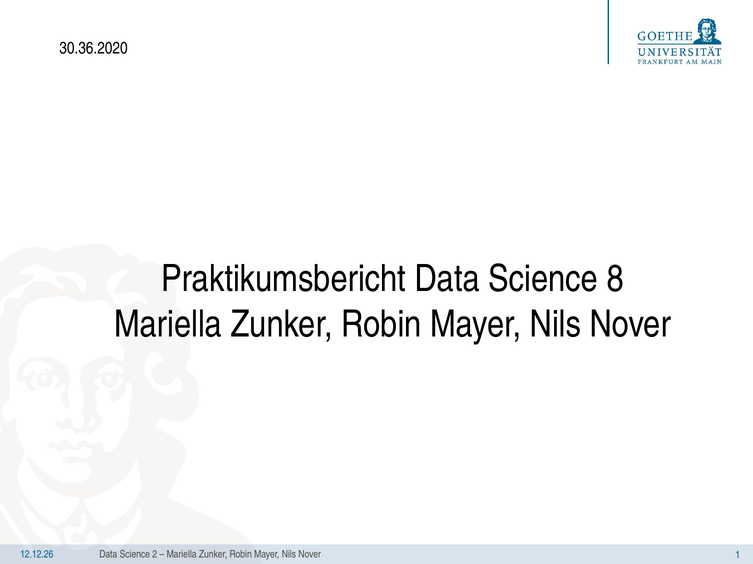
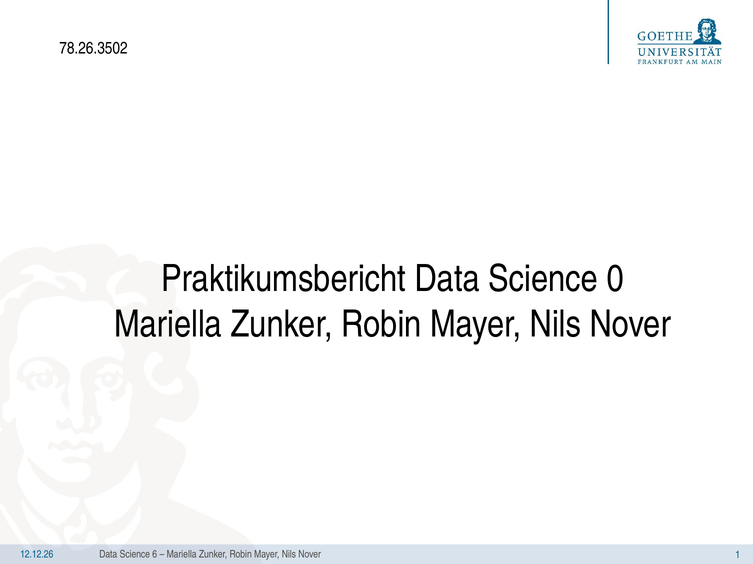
30.36.2020: 30.36.2020 -> 78.26.3502 (93, 48)
8: 8 -> 0 (615, 279)
2: 2 -> 6 (155, 555)
